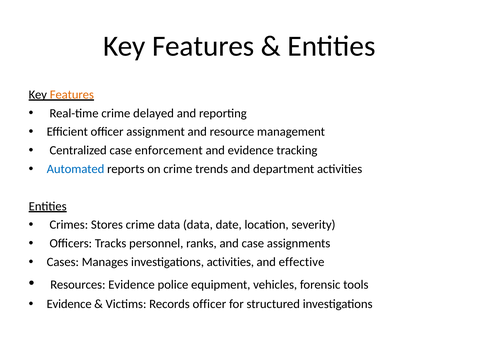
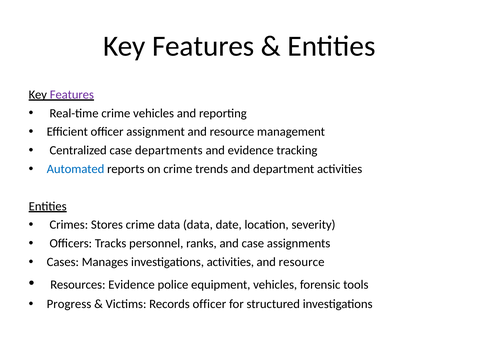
Features colour: orange -> purple (72, 95)
crime delayed: delayed -> vehicles (154, 113)
enforcement: enforcement -> departments (169, 151)
effective: effective -> resource (302, 262)
Evidence: Evidence -> Progress (69, 304)
